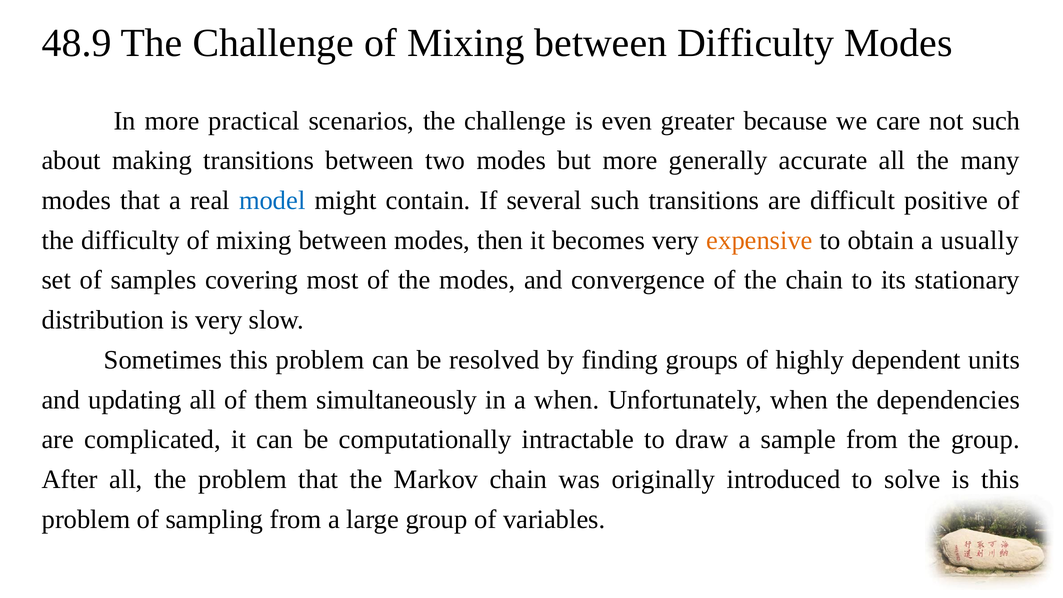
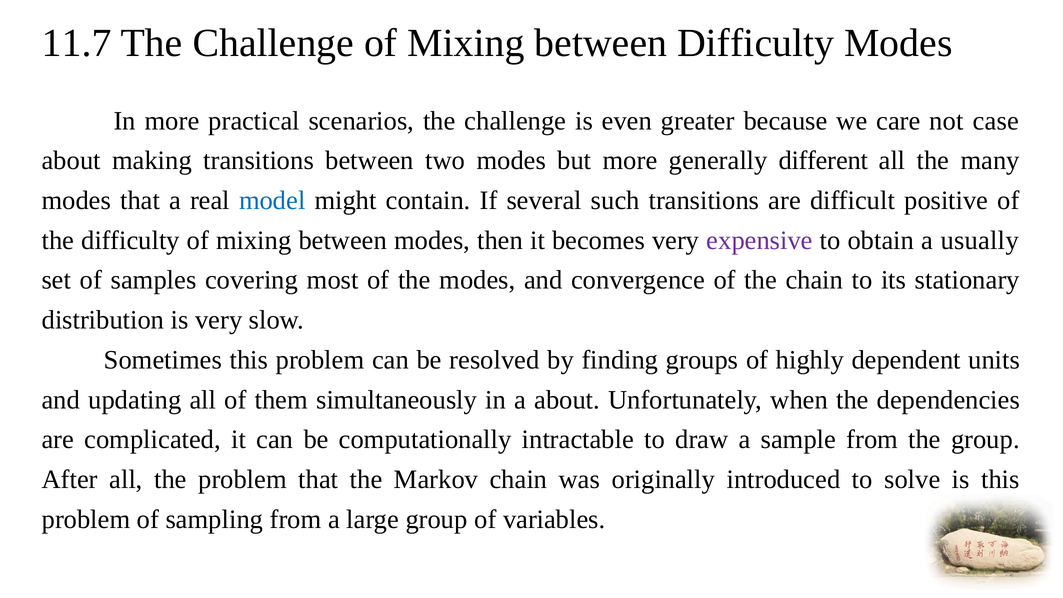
48.9: 48.9 -> 11.7 (77, 43)
not such: such -> case (996, 121)
accurate: accurate -> different (823, 161)
expensive colour: orange -> purple (760, 240)
a when: when -> about (567, 400)
